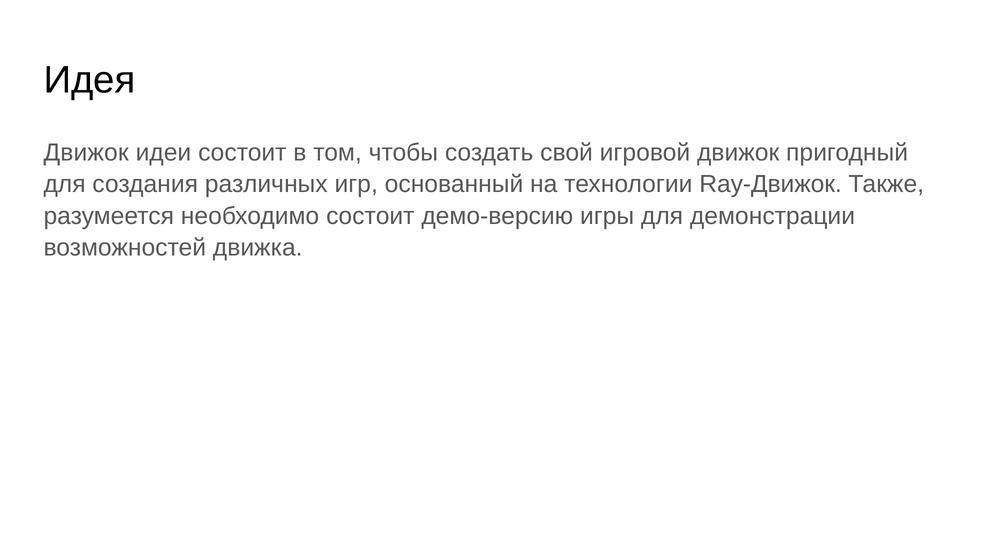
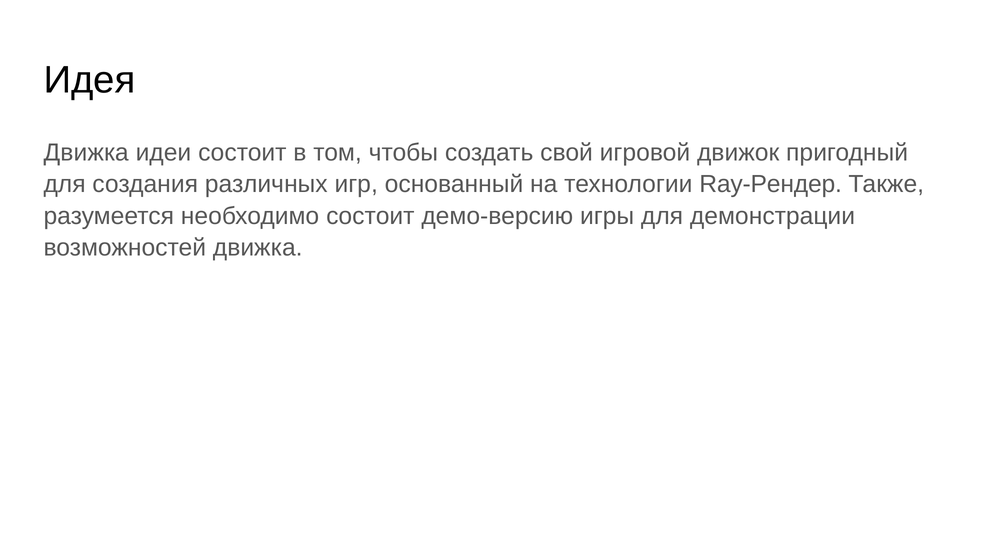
Движок: Движок -> Движка (86, 153)
Ray-Движок: Ray-Движок -> Ray-Рендер (771, 184)
